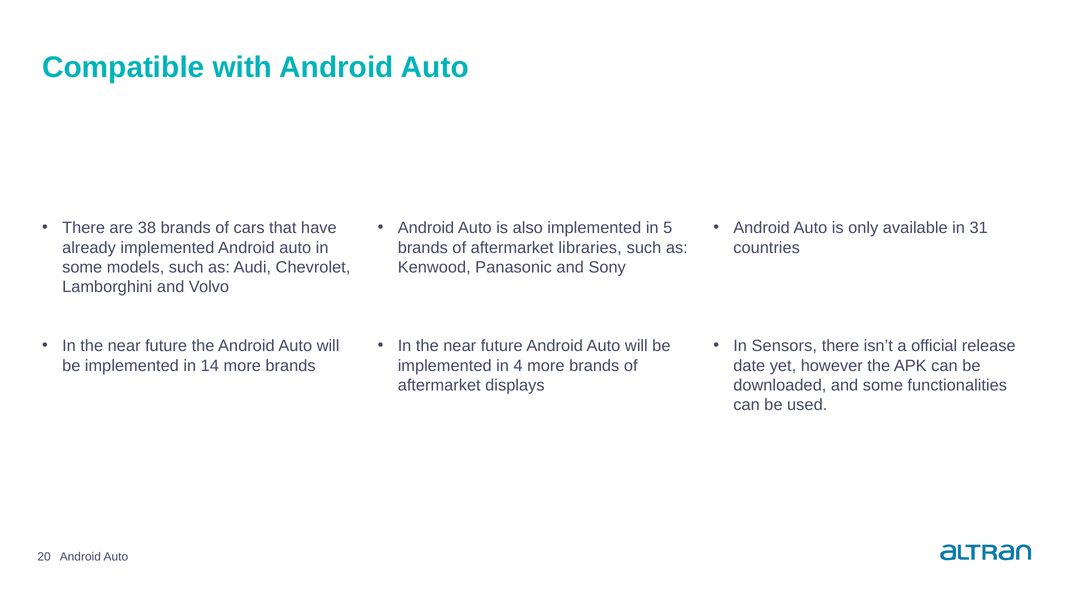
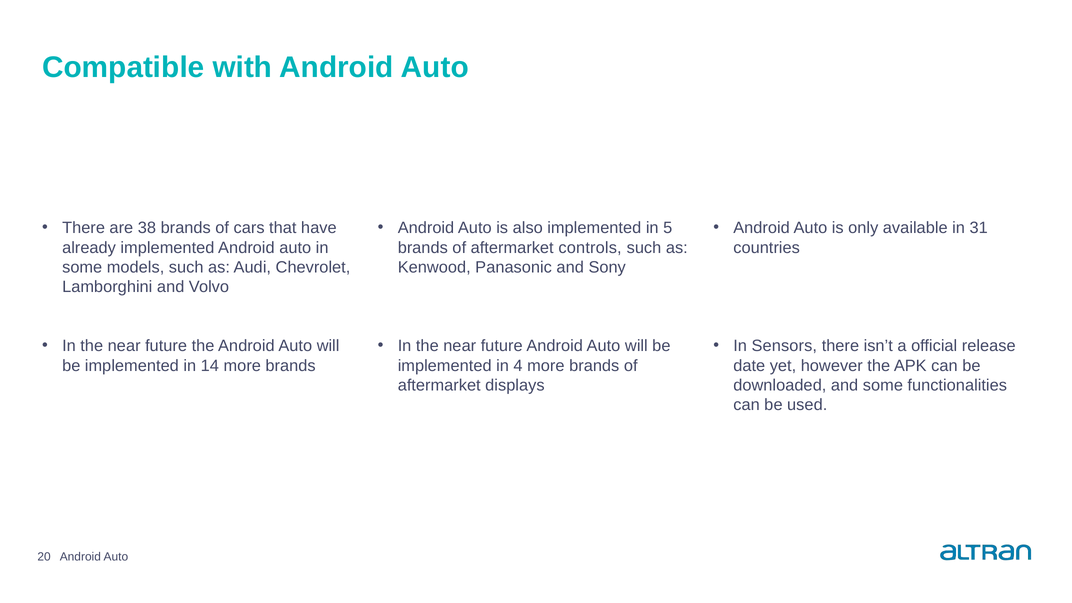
libraries: libraries -> controls (590, 248)
